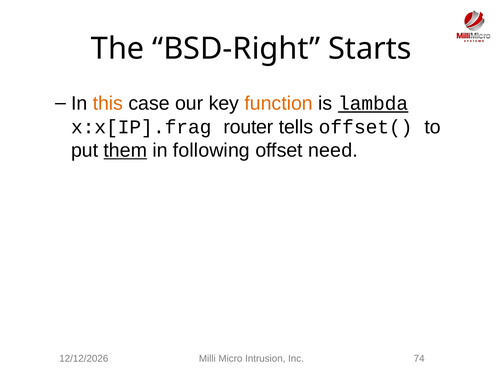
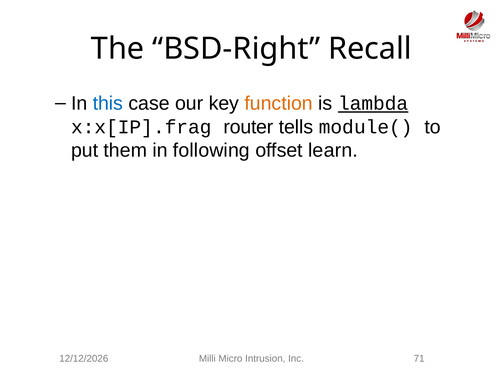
Starts: Starts -> Recall (370, 49)
this colour: orange -> blue (108, 104)
offset(: offset( -> module( (366, 127)
them underline: present -> none (125, 150)
need: need -> learn (333, 150)
74: 74 -> 71 (419, 359)
